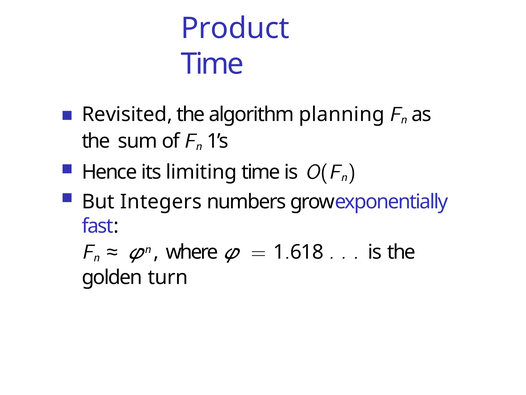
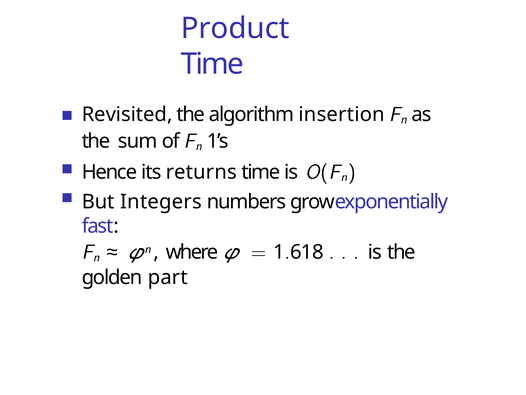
planning: planning -> insertion (342, 114)
limiting: limiting -> returns (201, 172)
turn: turn -> part (168, 277)
